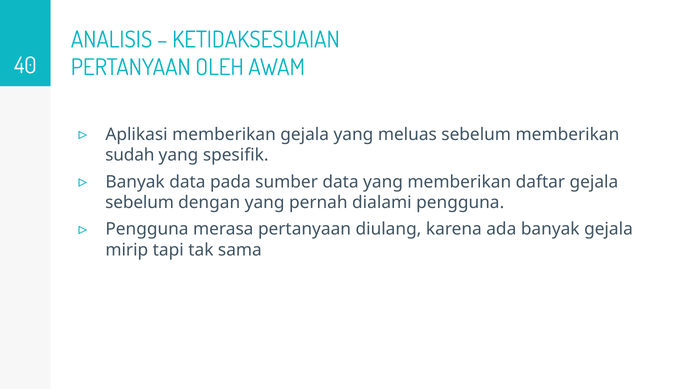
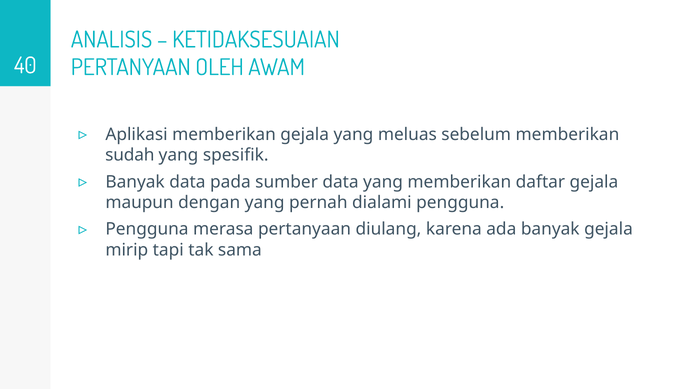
sebelum: sebelum -> maupun (140, 203)
